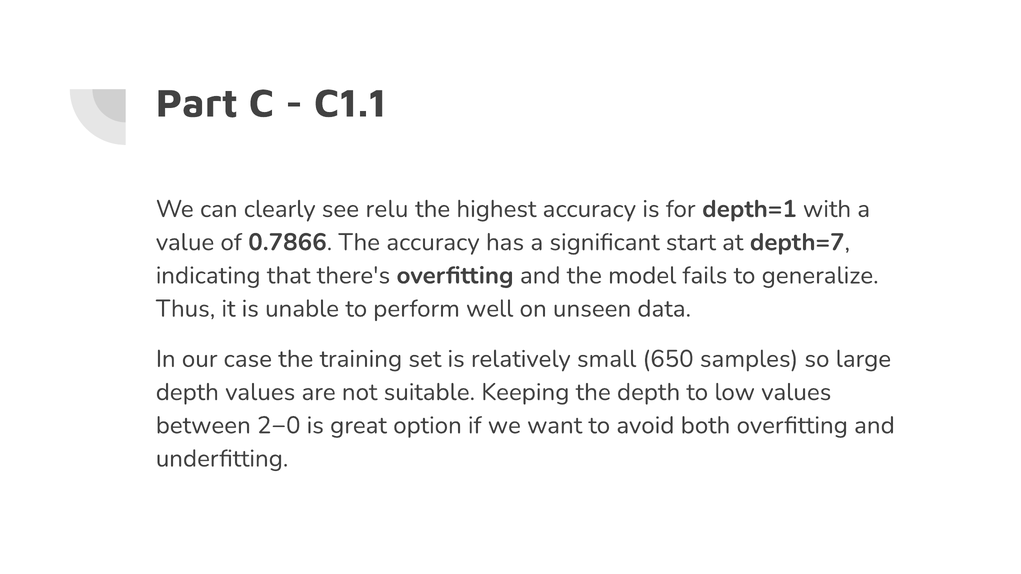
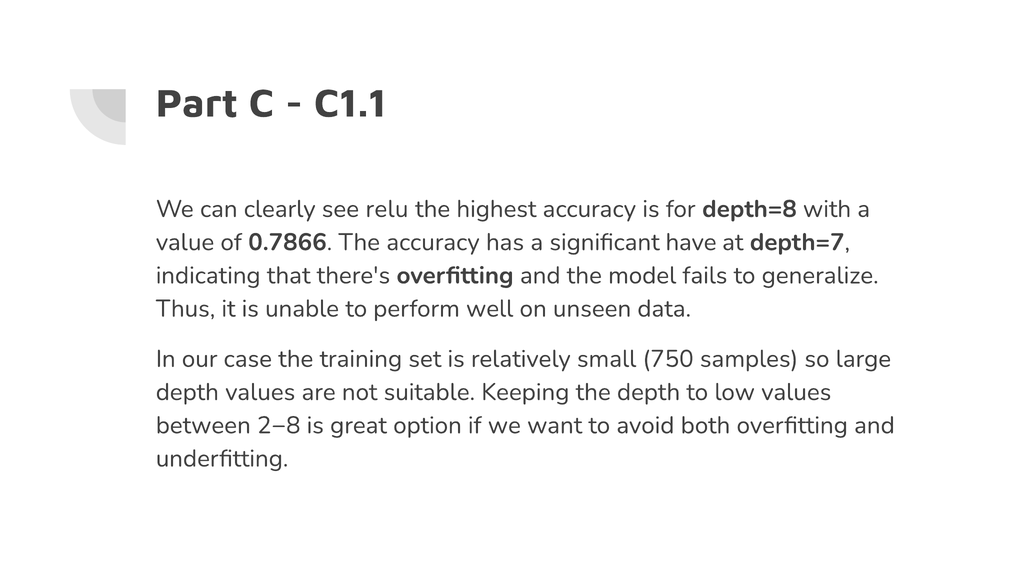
depth=1: depth=1 -> depth=8 (749, 209)
start: start -> have (691, 242)
650: 650 -> 750 (668, 359)
2−0: 2−0 -> 2−8 (279, 426)
